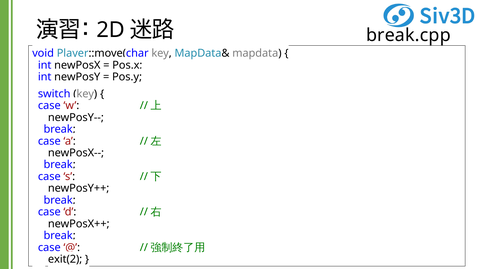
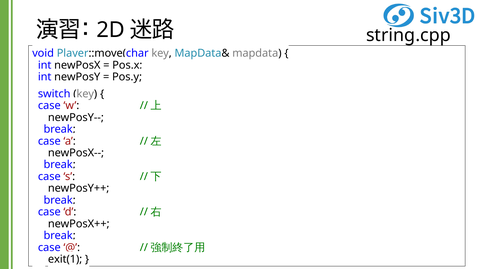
break.cpp: break.cpp -> string.cpp (408, 35)
exit(2: exit(2 -> exit(1 (65, 259)
